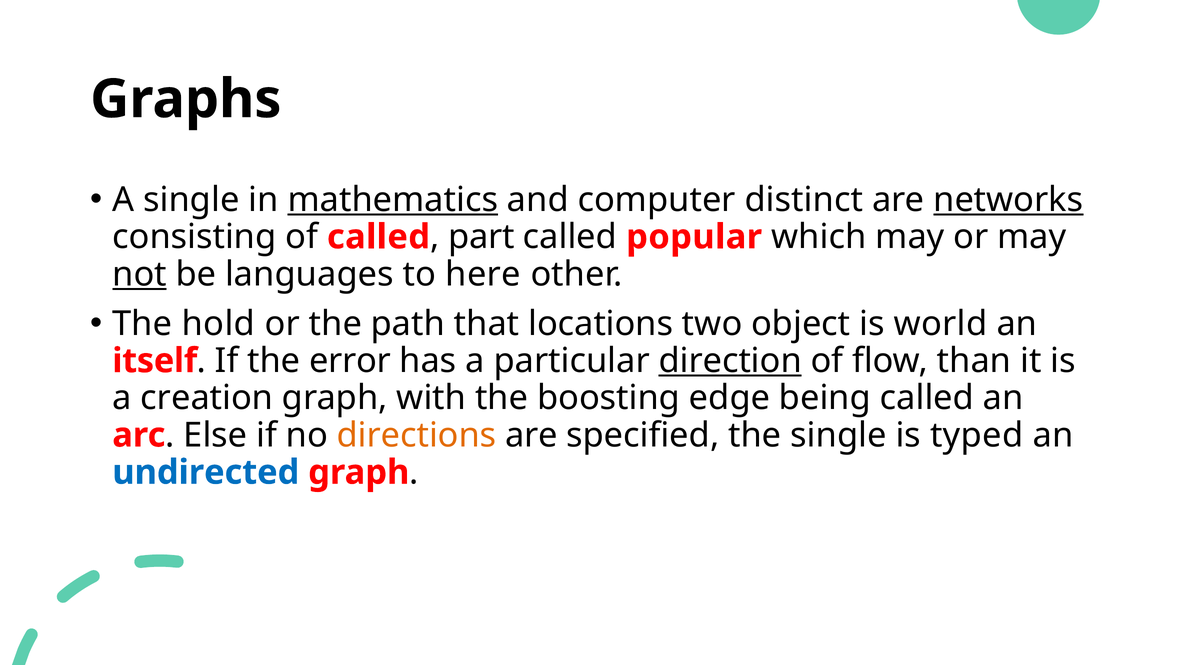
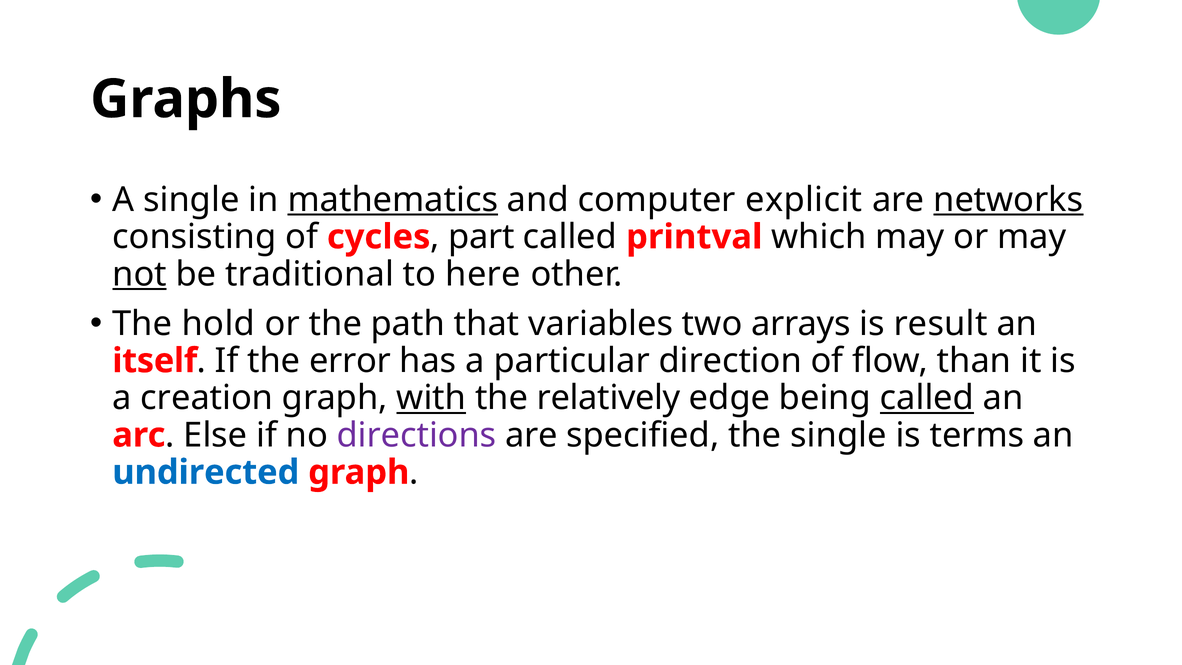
distinct: distinct -> explicit (804, 200)
of called: called -> cycles (379, 237)
popular: popular -> printval (694, 237)
languages: languages -> traditional (309, 274)
locations: locations -> variables (601, 324)
object: object -> arrays (801, 324)
world: world -> result (940, 324)
direction underline: present -> none (730, 361)
with underline: none -> present (431, 398)
boosting: boosting -> relatively (609, 398)
called underline: none -> present (927, 398)
directions colour: orange -> purple (417, 435)
typed: typed -> terms (977, 435)
